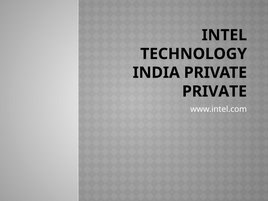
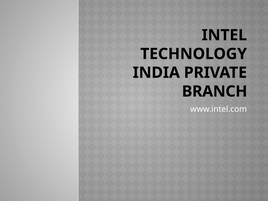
PRIVATE: PRIVATE -> BRANCH (215, 91)
